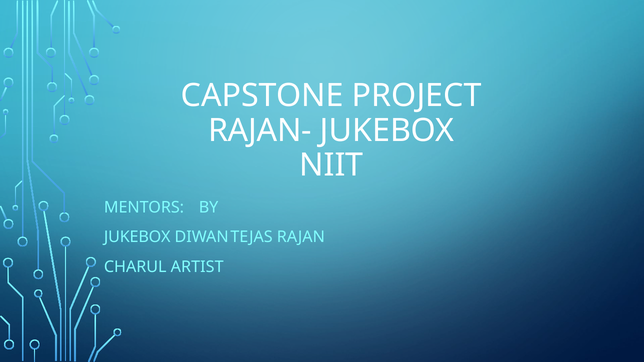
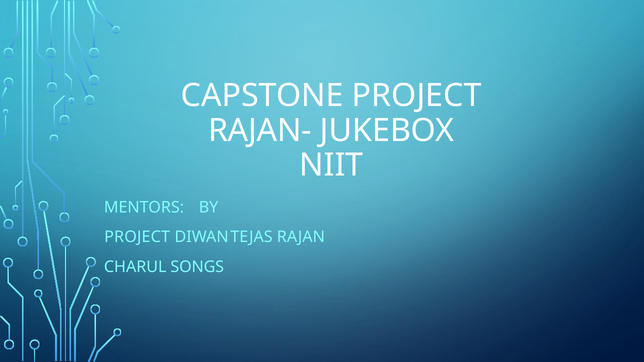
JUKEBOX: JUKEBOX -> PROJECT (137, 237)
ARTIST: ARTIST -> SONGS (197, 267)
